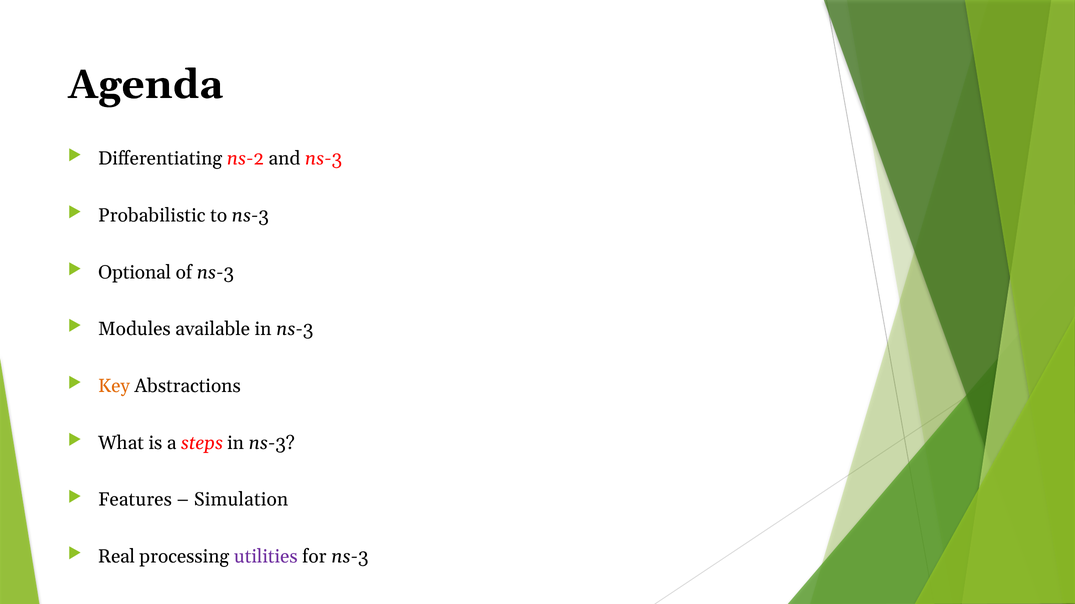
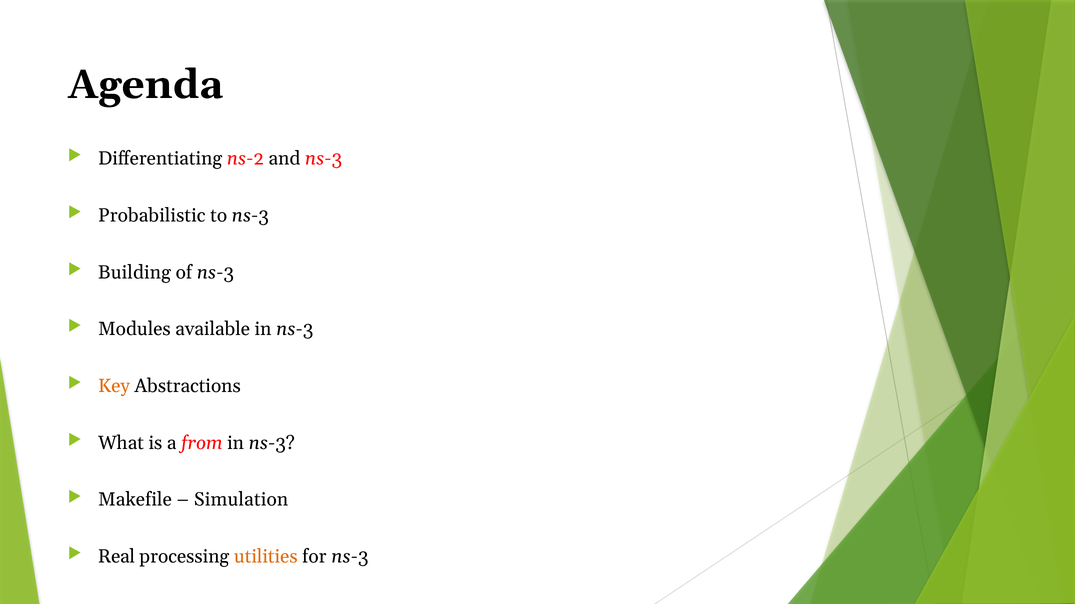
Optional: Optional -> Building (134, 273)
steps: steps -> from (202, 443)
Features: Features -> Makefile (135, 500)
utilities colour: purple -> orange (266, 557)
